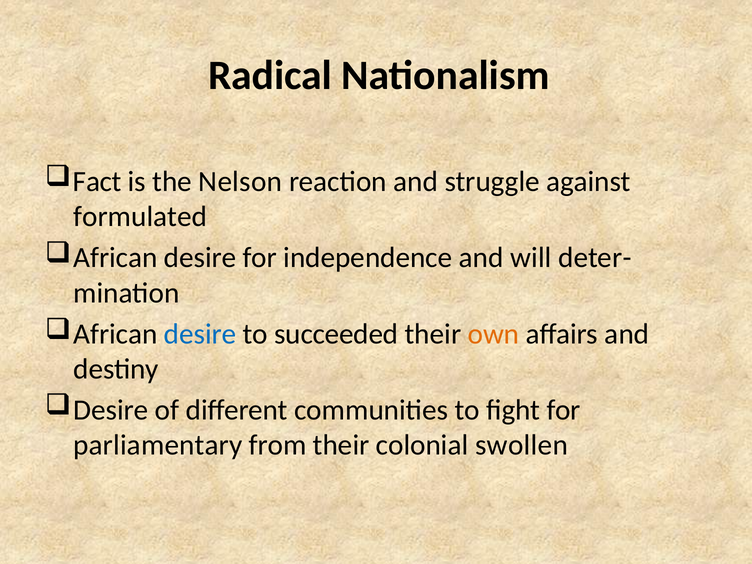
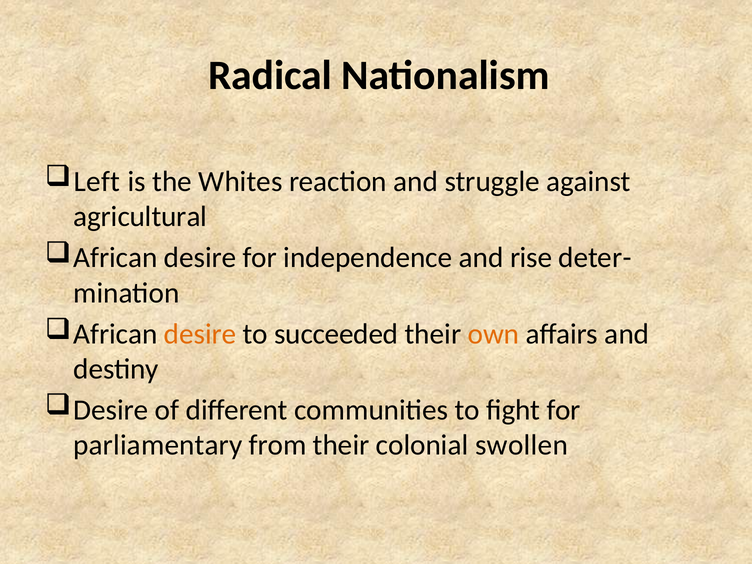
Fact: Fact -> Left (97, 182)
Nelson: Nelson -> Whites (240, 182)
formulated: formulated -> agricultural (140, 217)
will: will -> rise (531, 257)
desire colour: blue -> orange (200, 334)
